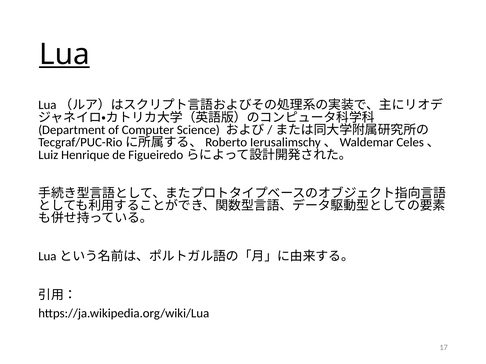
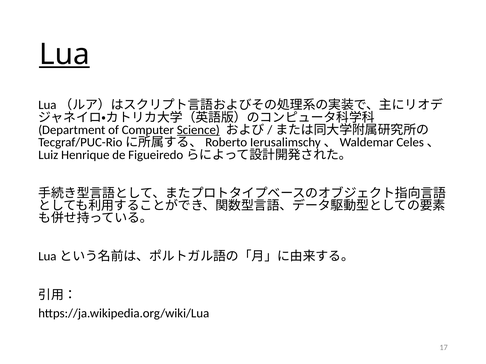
Science underline: none -> present (198, 130)
